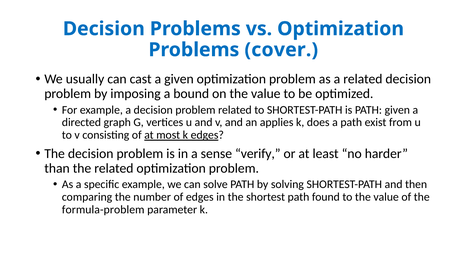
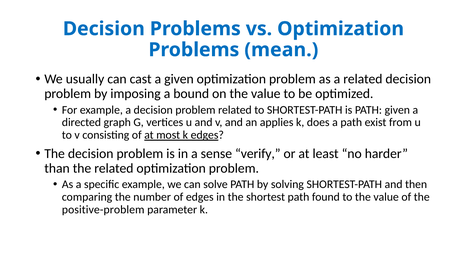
cover: cover -> mean (281, 50)
formula-problem: formula-problem -> positive-problem (103, 209)
